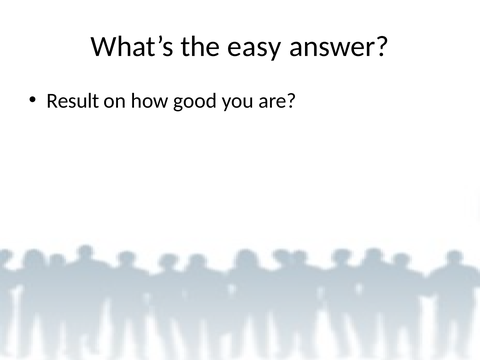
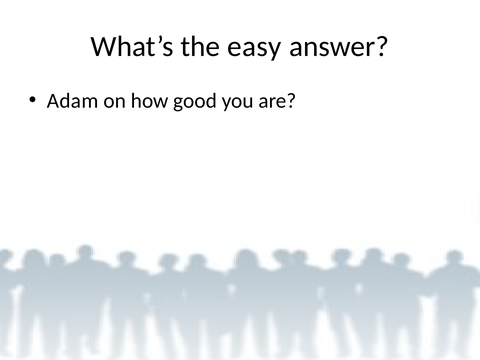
Result: Result -> Adam (73, 101)
